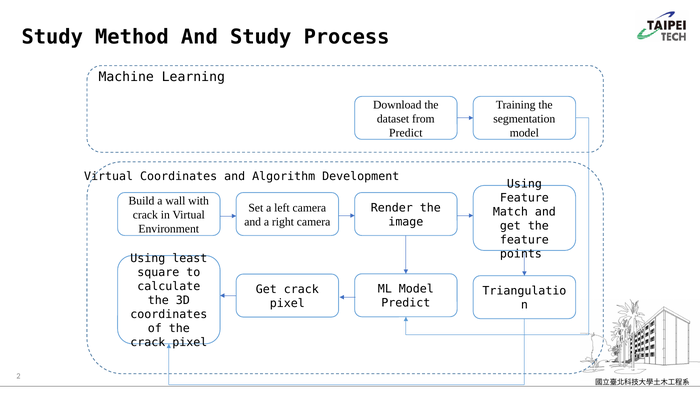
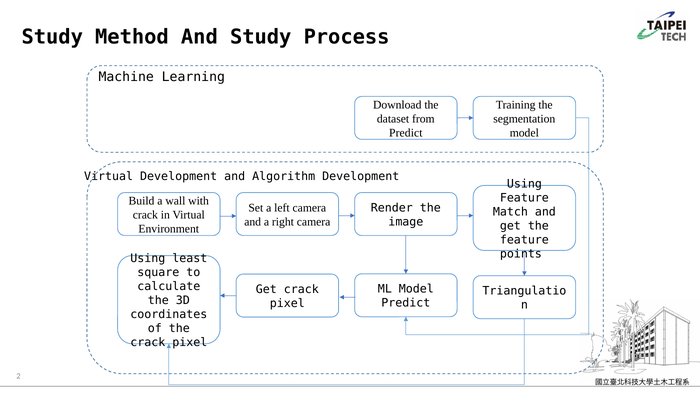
Virtual Coordinates: Coordinates -> Development (179, 176)
